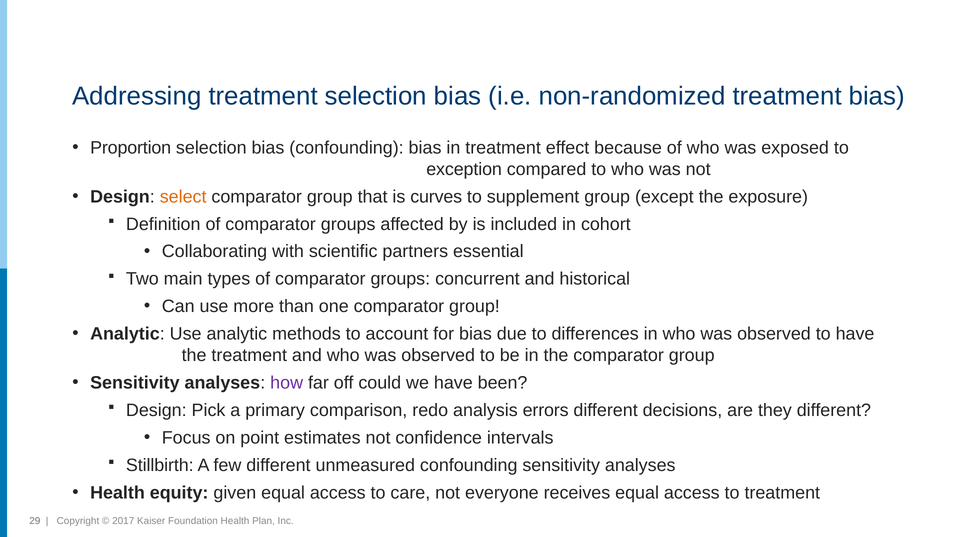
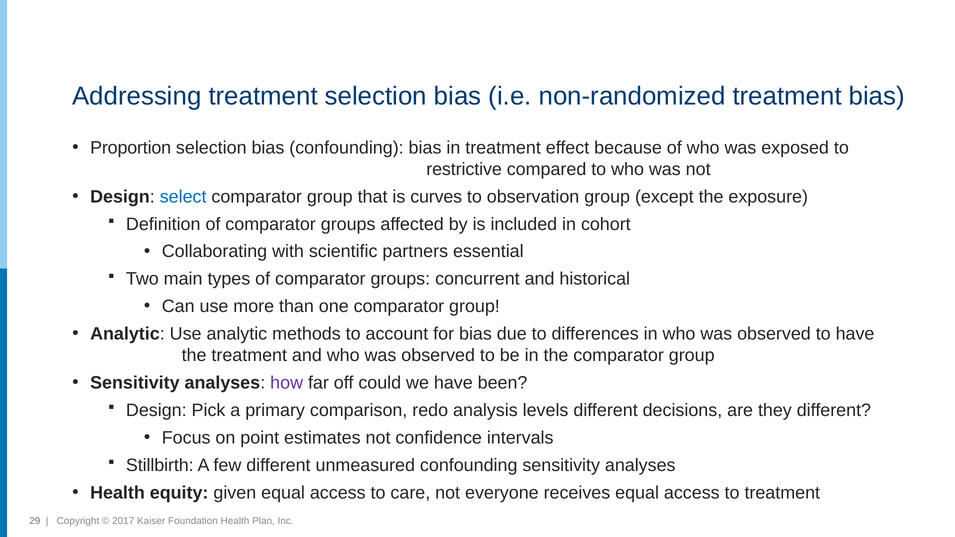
exception: exception -> restrictive (464, 169)
select colour: orange -> blue (183, 197)
supplement: supplement -> observation (533, 197)
errors: errors -> levels (546, 410)
